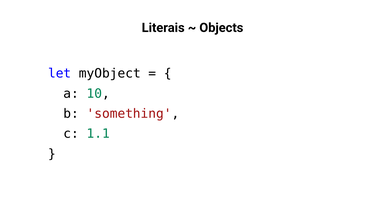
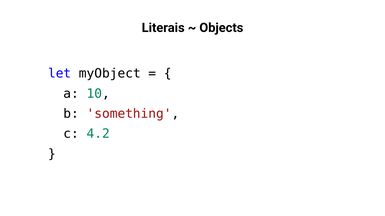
1.1: 1.1 -> 4.2 (98, 134)
